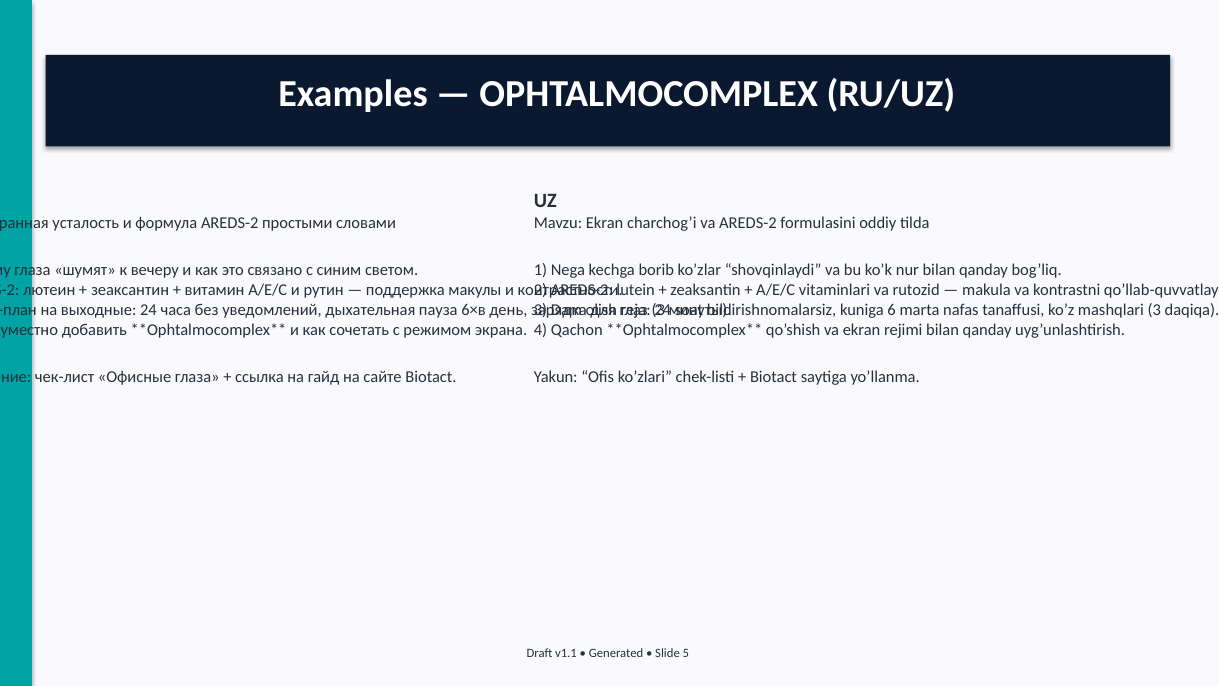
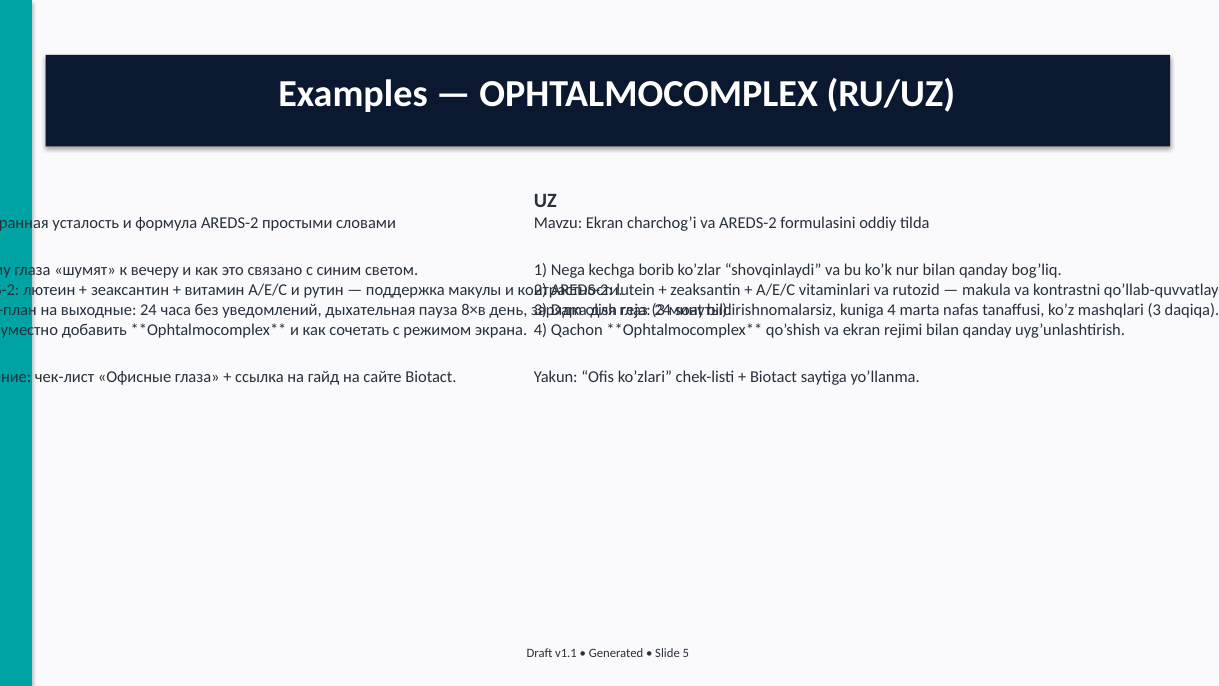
6×в: 6×в -> 8×в (474, 310)
kuniga 6: 6 -> 4 (892, 310)
